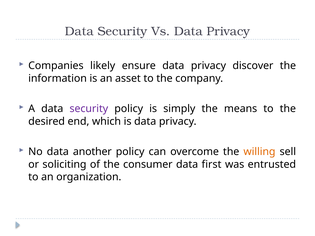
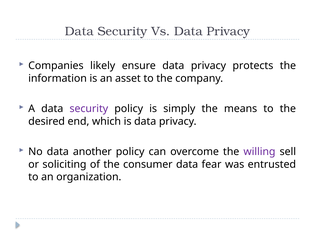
discover: discover -> protects (253, 66)
willing colour: orange -> purple (259, 152)
first: first -> fear (212, 165)
